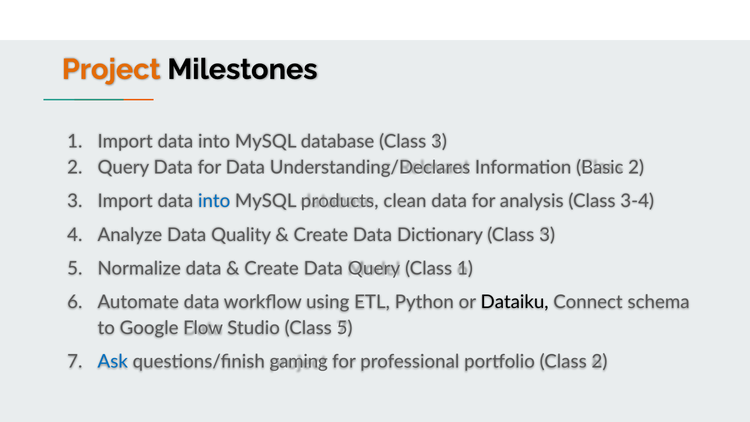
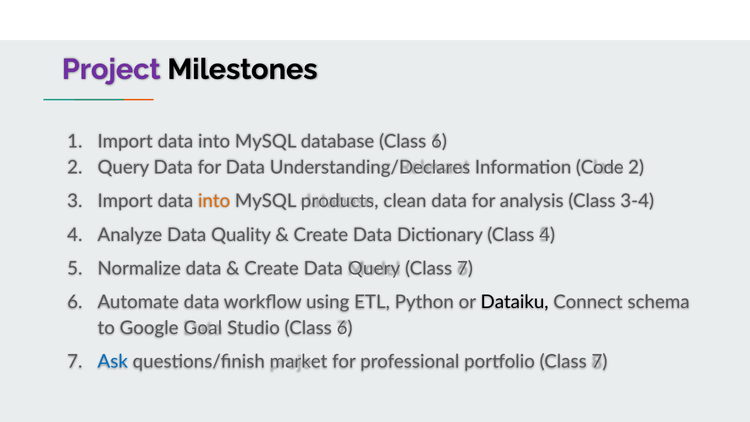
Project colour: orange -> purple (111, 69)
database Class 3: 3 -> 6 (439, 142)
Basic: Basic -> Code (600, 167)
into colour: blue -> orange (214, 201)
Dictionary Class 3: 3 -> 4 (547, 235)
1: 1 -> 7 (465, 268)
Flow: Flow -> Goal (203, 328)
Studio Class 5: 5 -> 6 (345, 328)
gaming: gaming -> market (299, 362)
portfolio Class 2: 2 -> 7 (600, 362)
